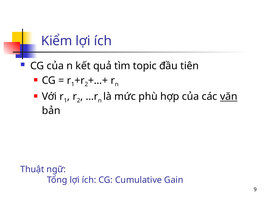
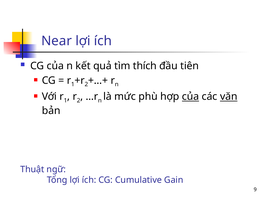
Kiểm: Kiểm -> Near (57, 41)
topic: topic -> thích (145, 66)
của underline: none -> present (190, 96)
